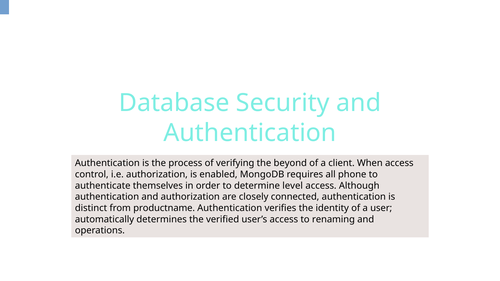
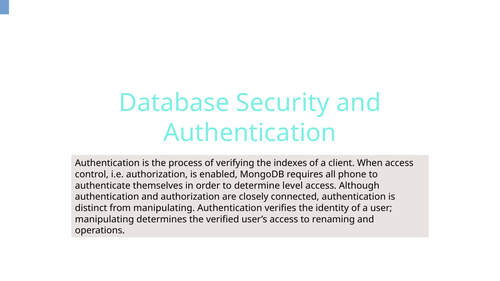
beyond: beyond -> indexes (290, 163)
from productname: productname -> manipulating (164, 208)
automatically: automatically -> manipulating (104, 219)
